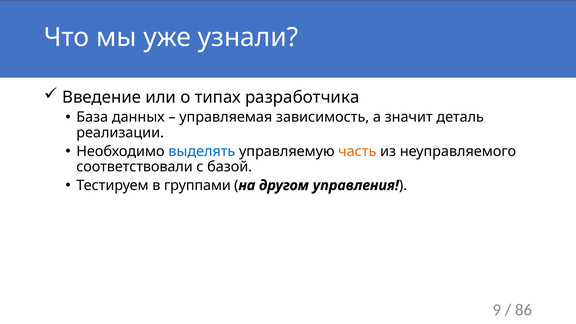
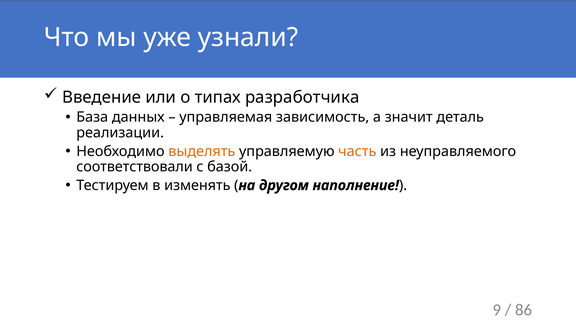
выделять colour: blue -> orange (202, 151)
группами: группами -> изменять (197, 185)
управления: управления -> наполнение (356, 185)
